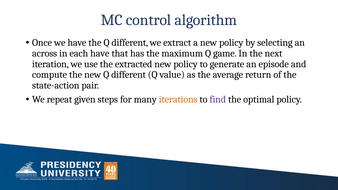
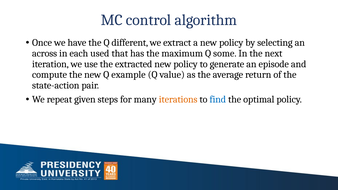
each have: have -> used (100, 53)
game: game -> some (225, 53)
new Q different: different -> example (128, 75)
find colour: purple -> blue (218, 100)
